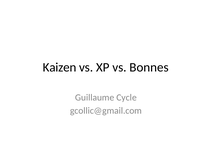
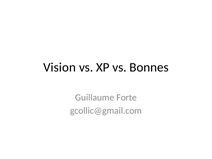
Kaizen: Kaizen -> Vision (59, 67)
Cycle: Cycle -> Forte (127, 97)
